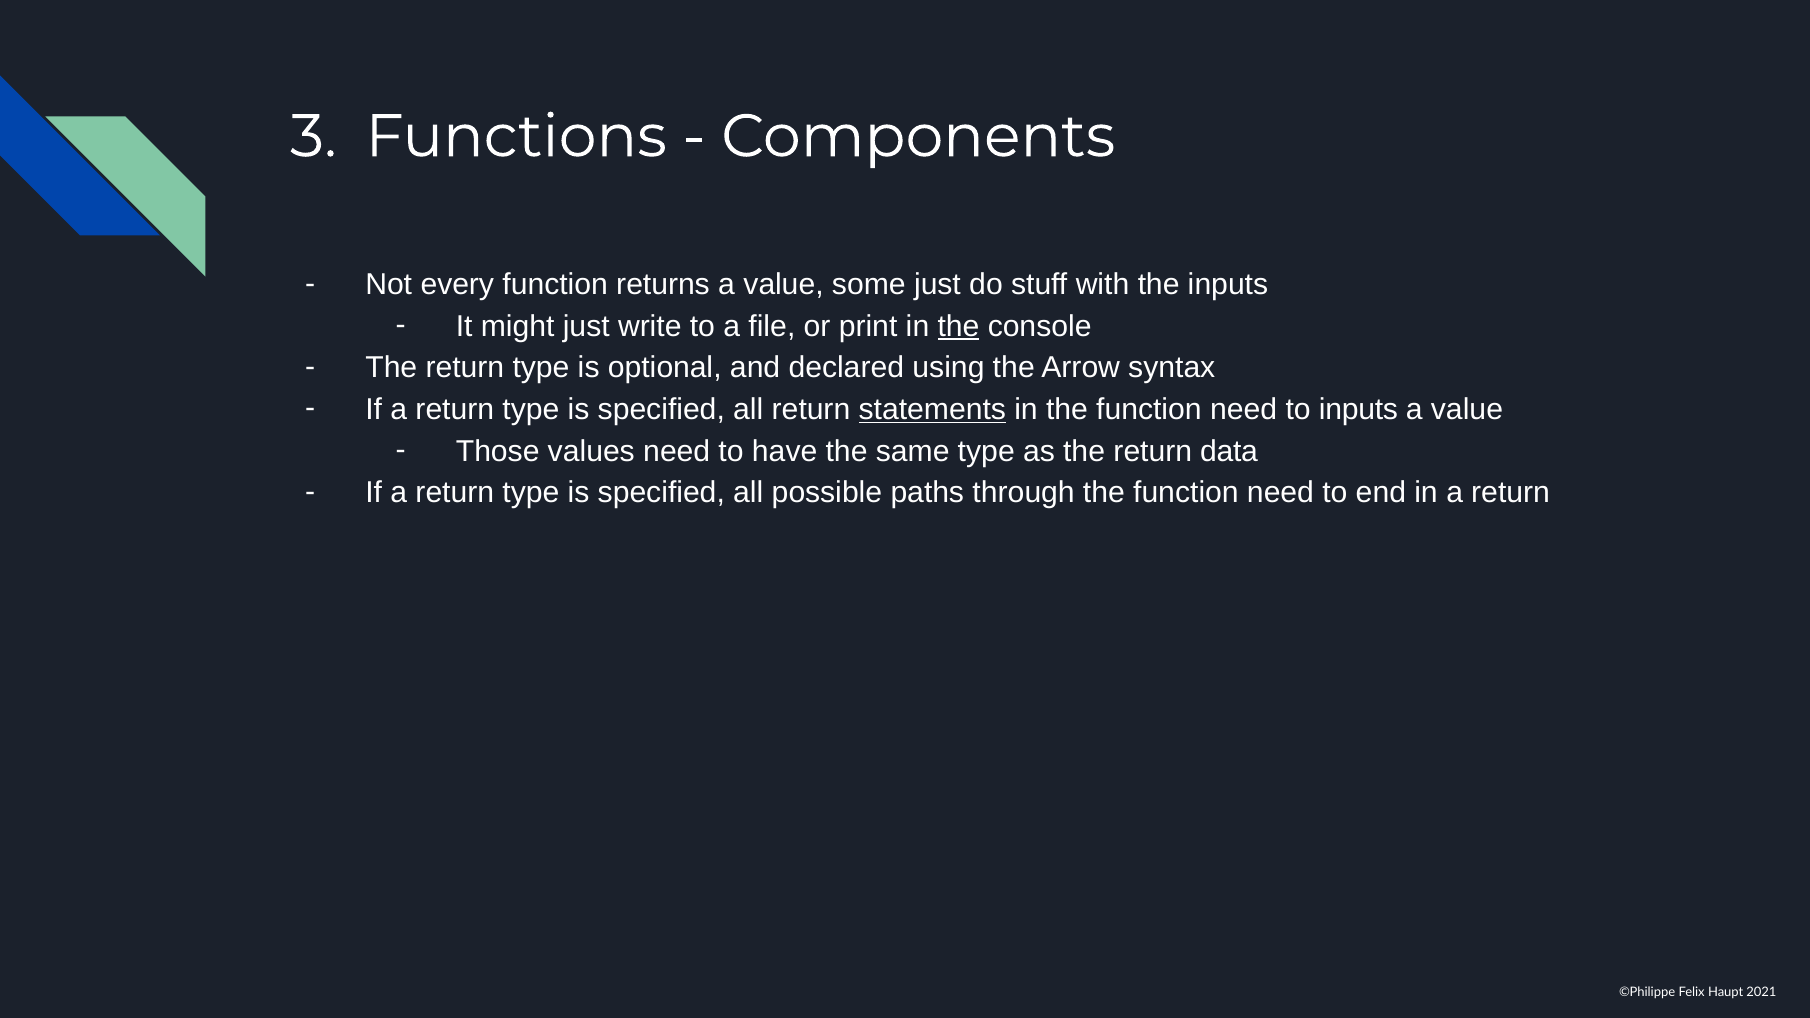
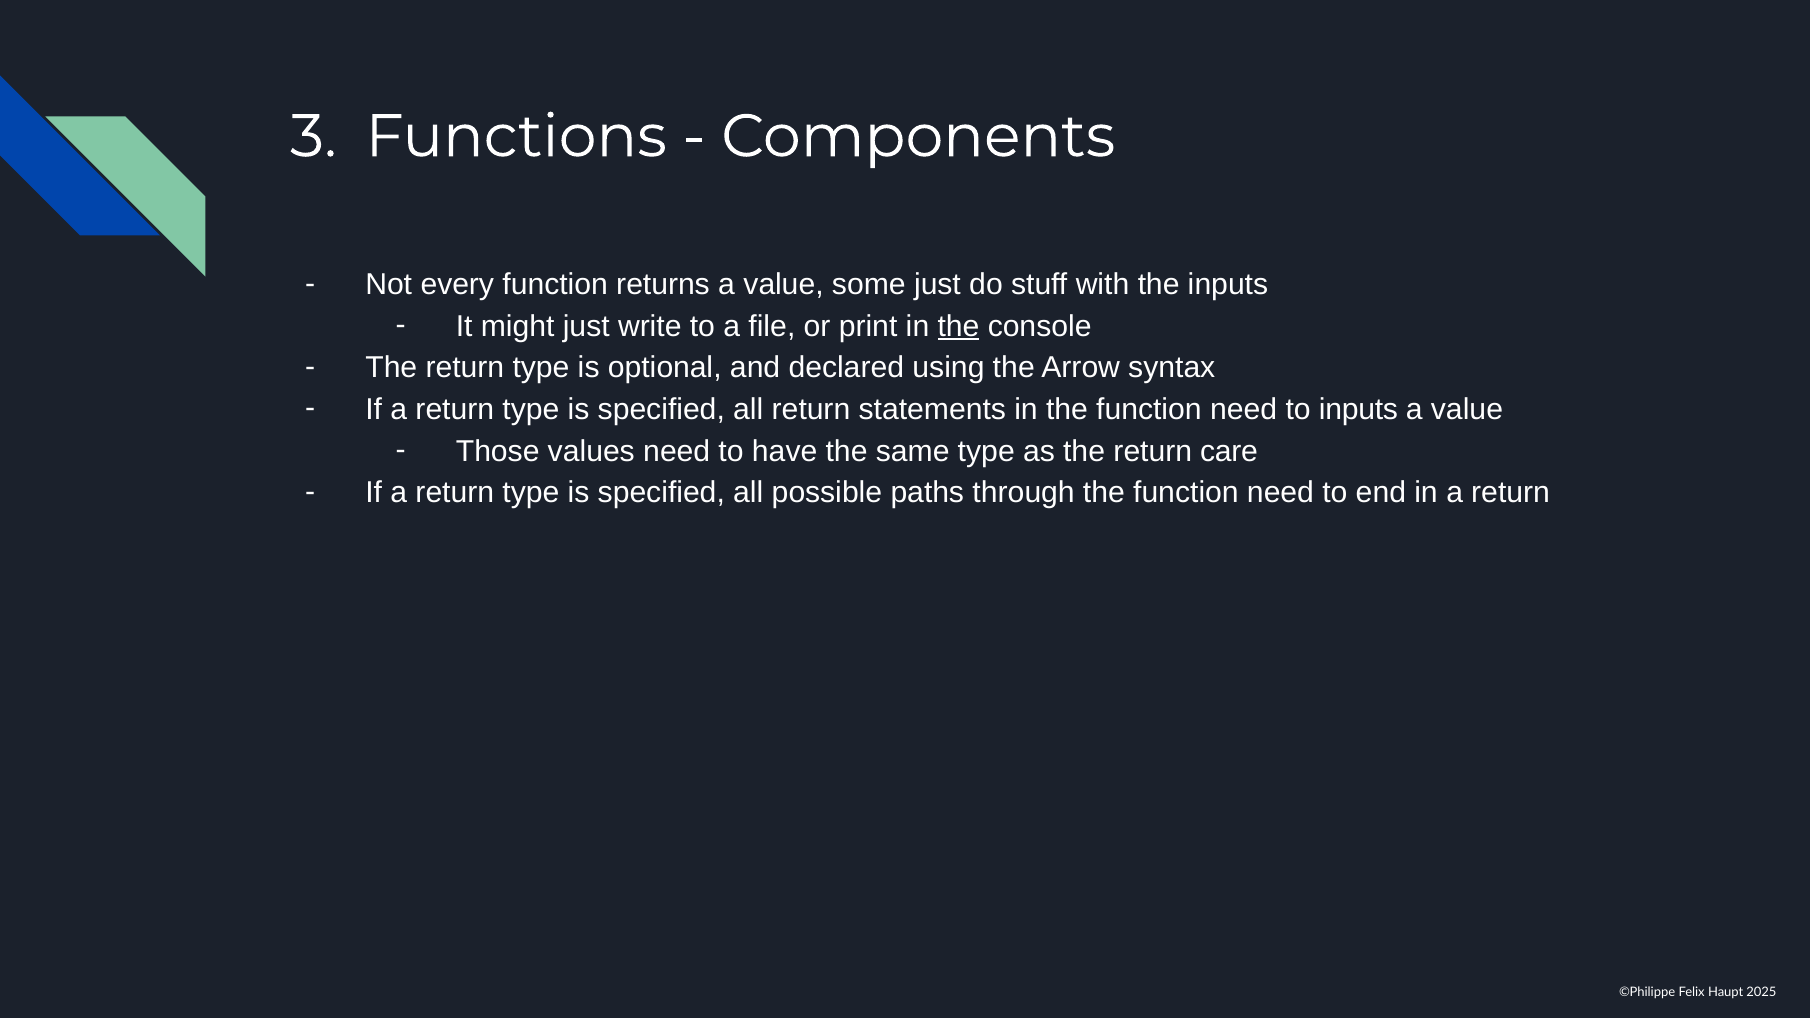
statements underline: present -> none (932, 410)
data: data -> care (1229, 451)
2021: 2021 -> 2025 (1761, 992)
